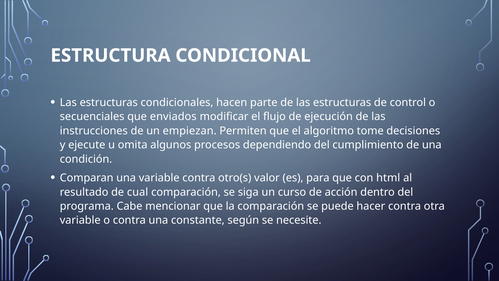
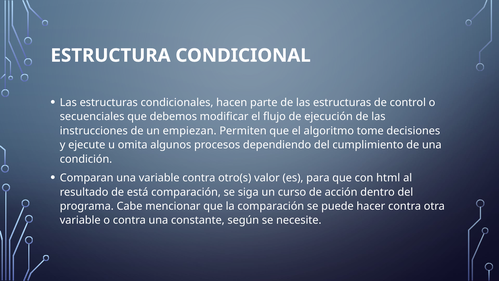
enviados: enviados -> debemos (173, 116)
cual: cual -> está (138, 192)
